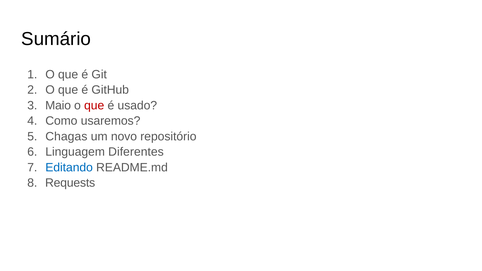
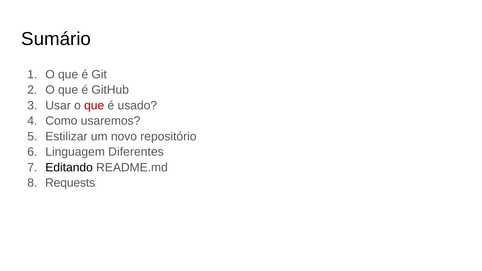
Maio: Maio -> Usar (58, 106)
Chagas: Chagas -> Estilizar (66, 137)
Editando colour: blue -> black (69, 168)
